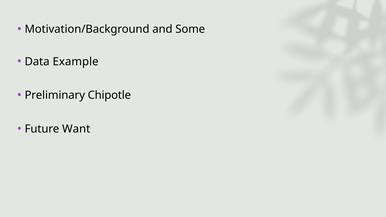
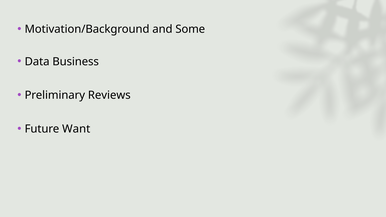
Example: Example -> Business (76, 62)
Chipotle: Chipotle -> Reviews (109, 95)
